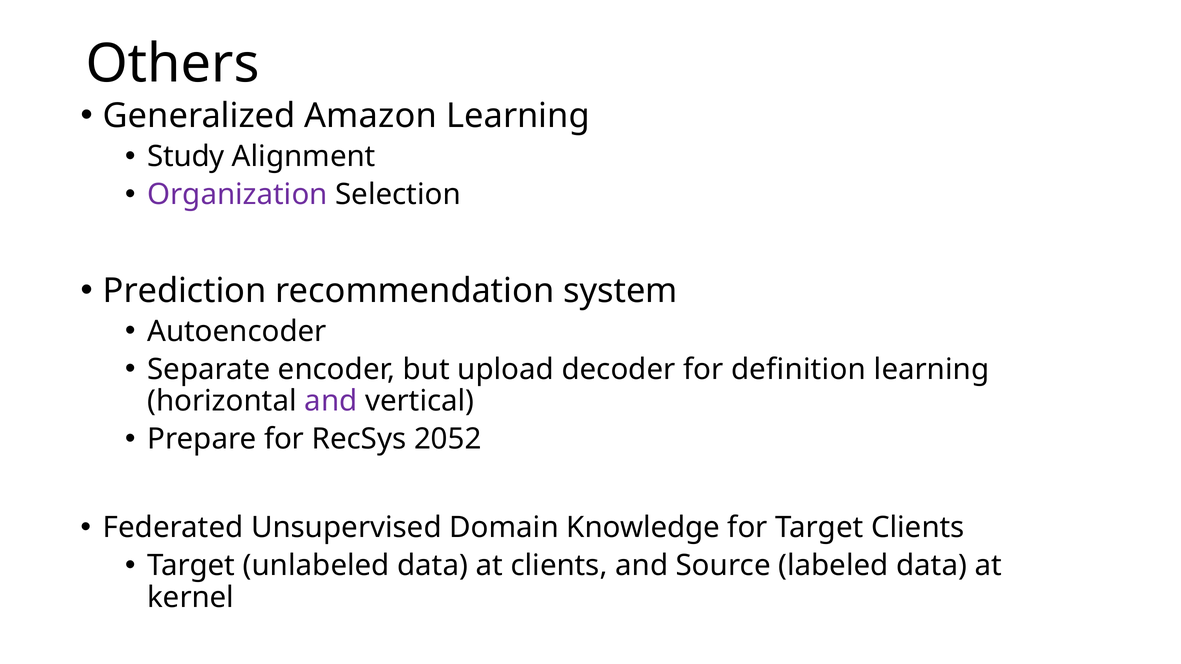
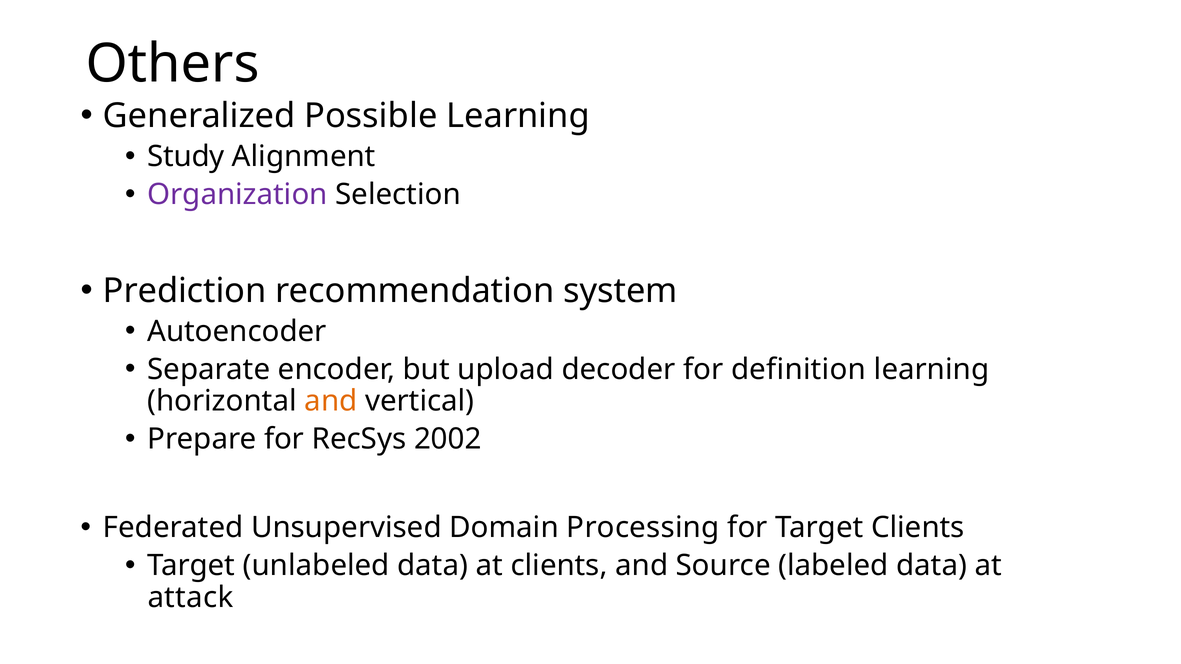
Amazon: Amazon -> Possible (371, 116)
and colour: purple -> orange (331, 401)
2052: 2052 -> 2002 (448, 439)
Knowledge: Knowledge -> Processing (643, 528)
kernel: kernel -> attack (190, 598)
